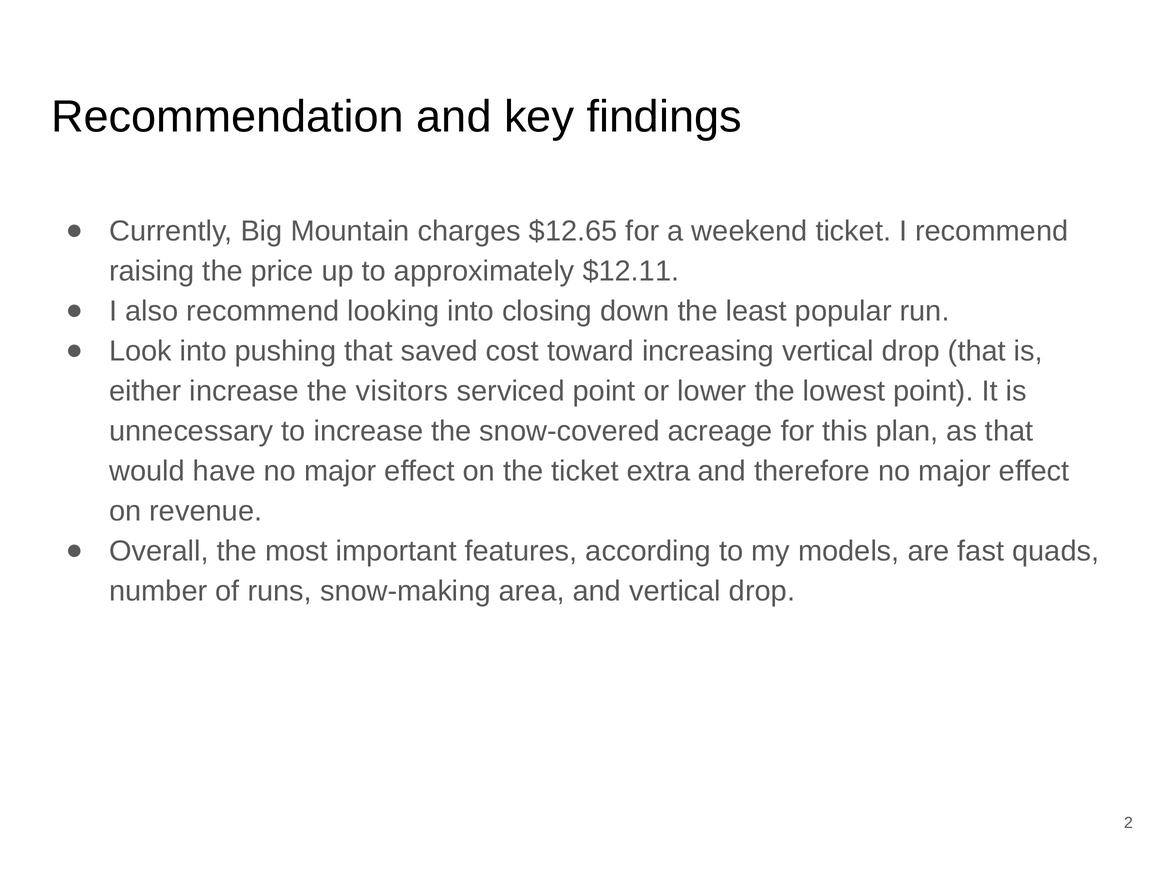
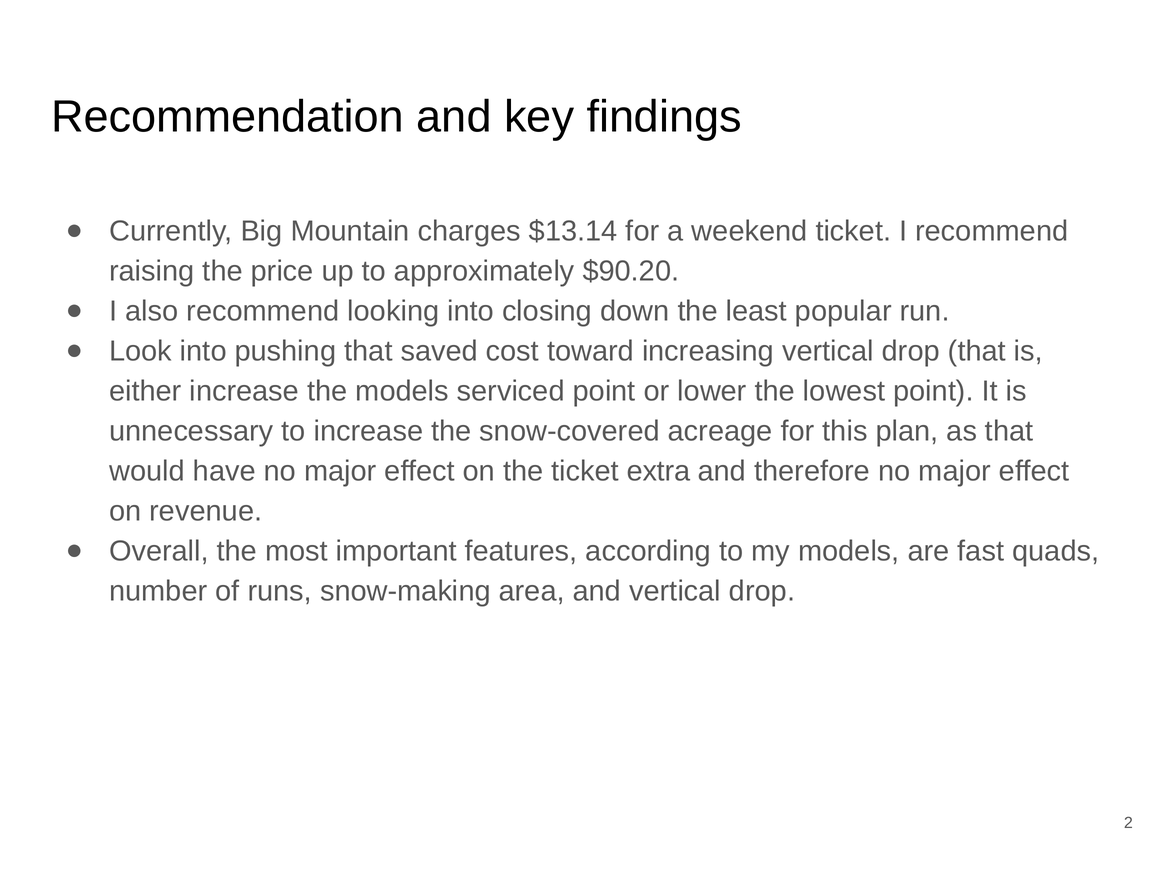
$12.65: $12.65 -> $13.14 (573, 231)
$12.11: $12.11 -> $90.20 (631, 271)
the visitors: visitors -> models (402, 391)
